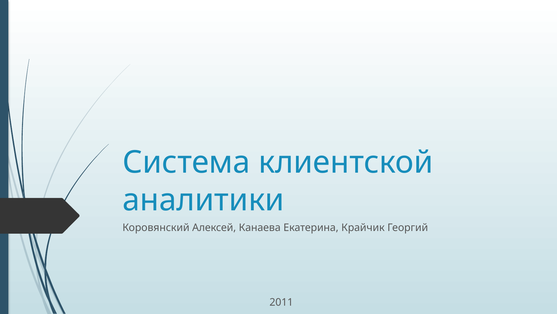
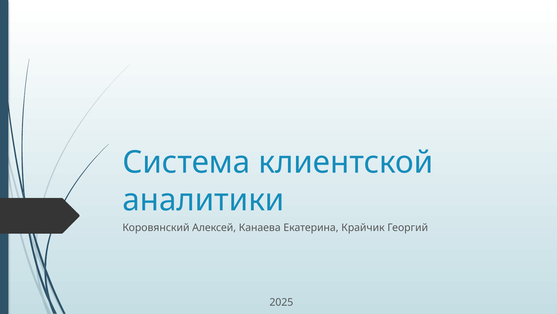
2011: 2011 -> 2025 (281, 302)
